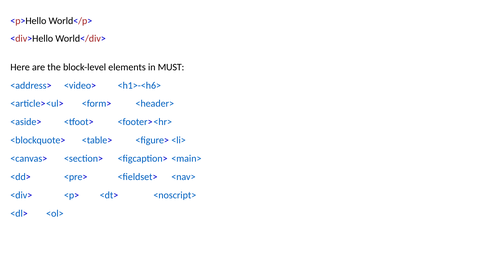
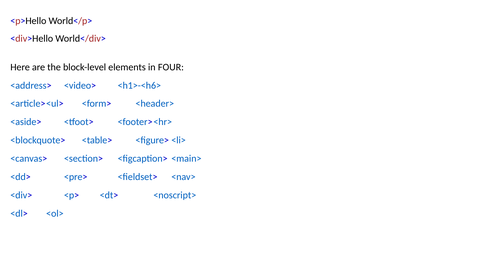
MUST: MUST -> FOUR (171, 67)
